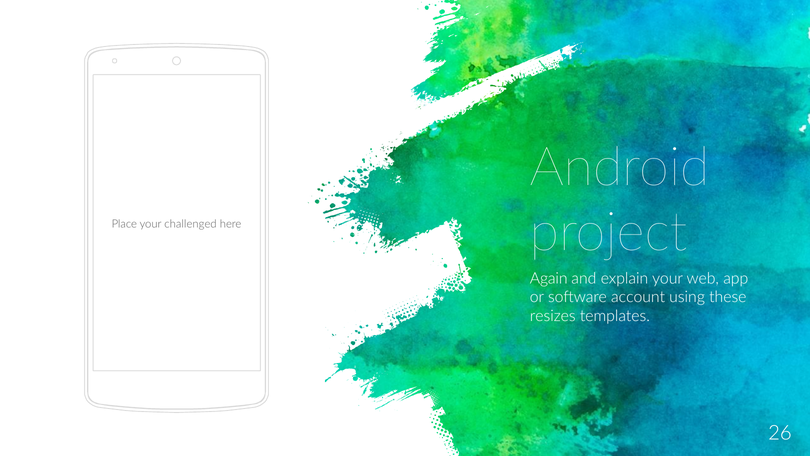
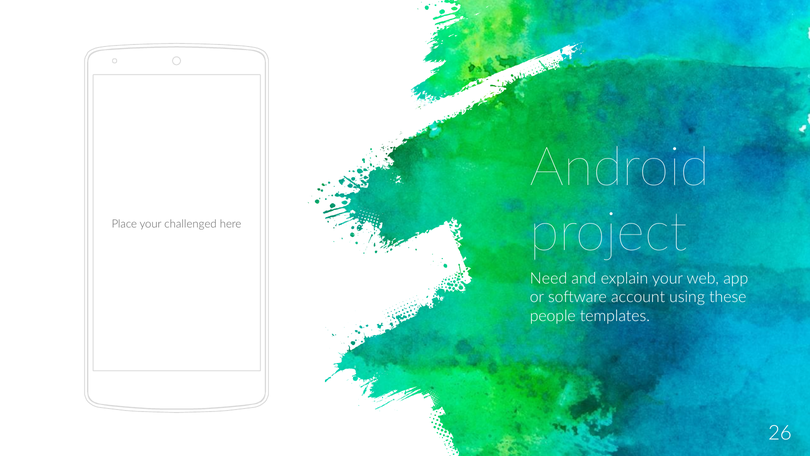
Again: Again -> Need (549, 278)
resizes: resizes -> people (553, 316)
